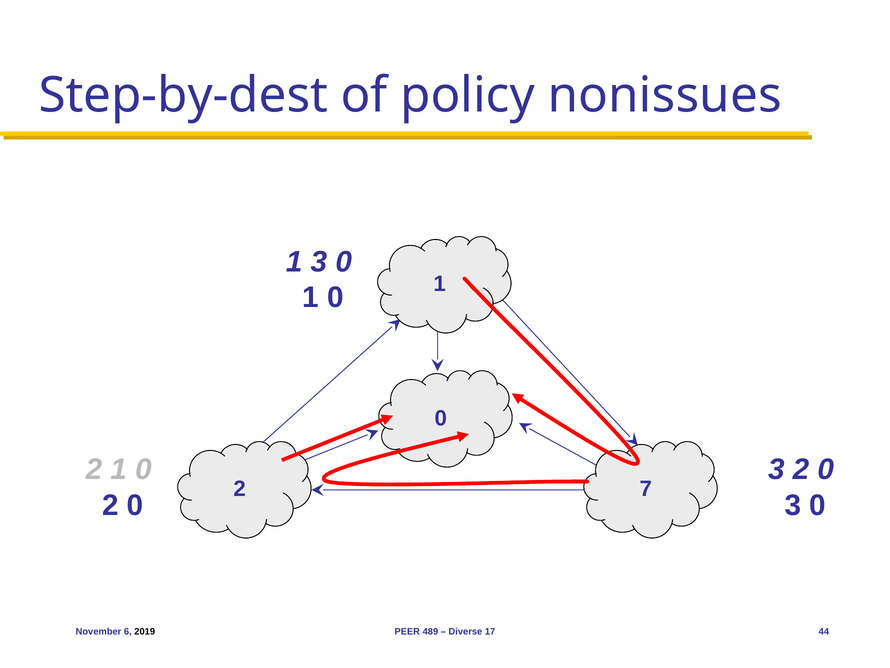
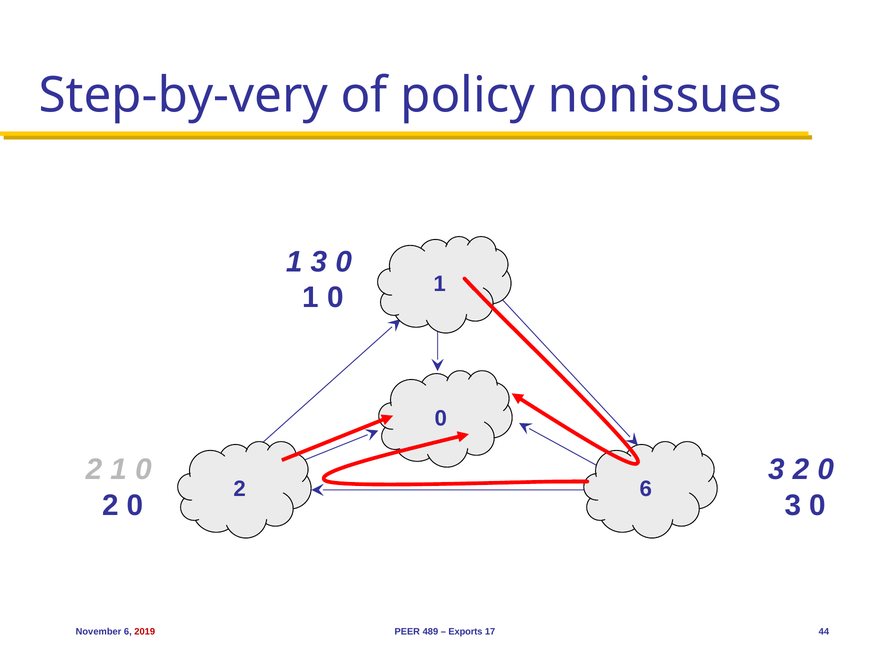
Step-by-dest: Step-by-dest -> Step-by-very (183, 95)
2 7: 7 -> 6 (646, 489)
2019 colour: black -> red (145, 631)
Diverse: Diverse -> Exports (465, 631)
